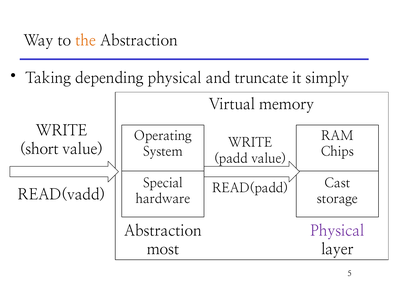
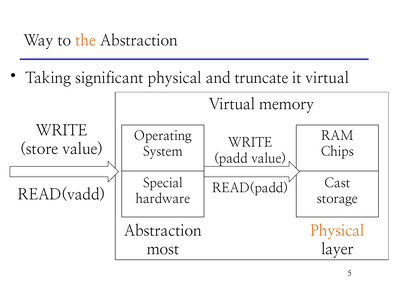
depending: depending -> significant (109, 78)
it simply: simply -> virtual (327, 78)
short: short -> store (39, 149)
Physical colour: purple -> orange (337, 231)
